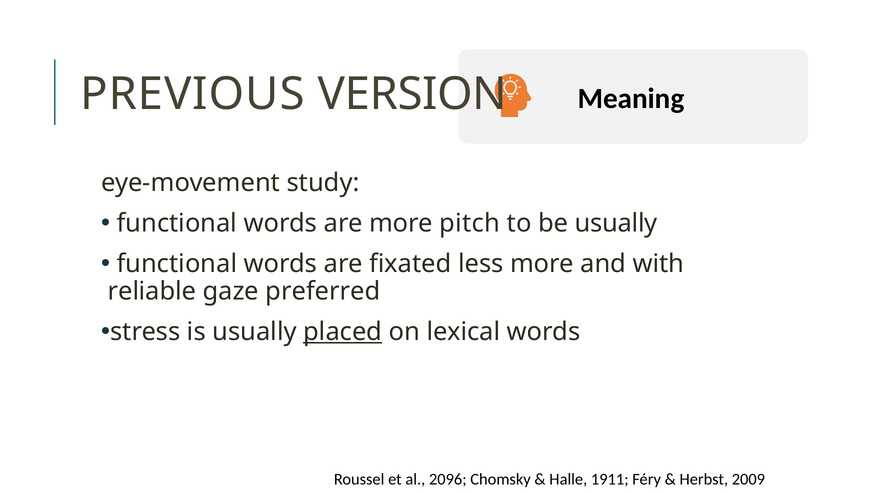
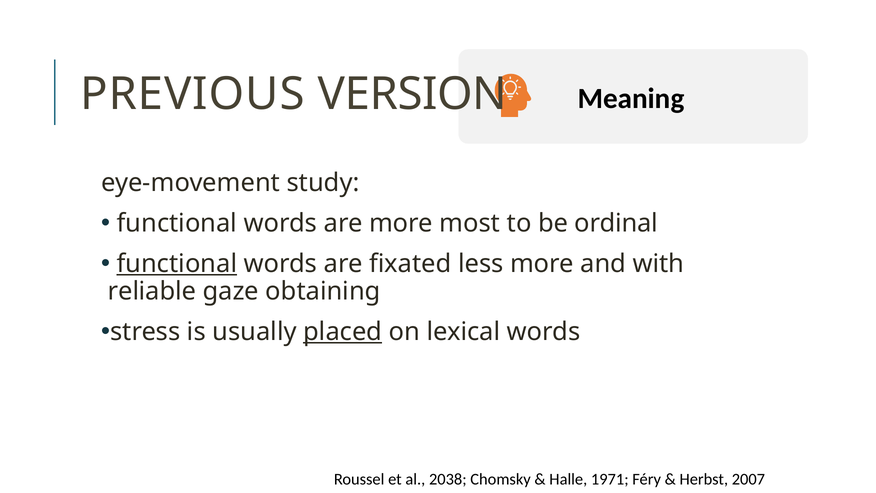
pitch: pitch -> most (470, 223)
be usually: usually -> ordinal (616, 223)
functional underline: none -> present (177, 263)
preferred: preferred -> obtaining (323, 291)
2096: 2096 -> 2038 (448, 479)
1911: 1911 -> 1971 (610, 479)
2009: 2009 -> 2007 (748, 479)
